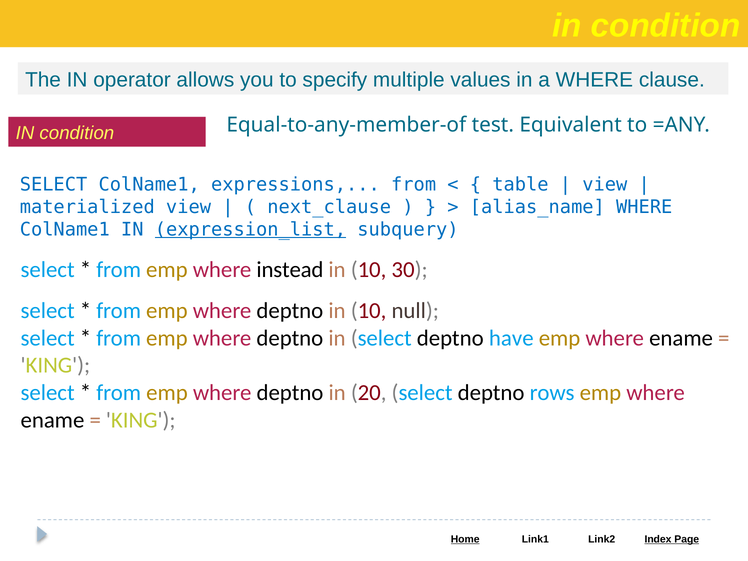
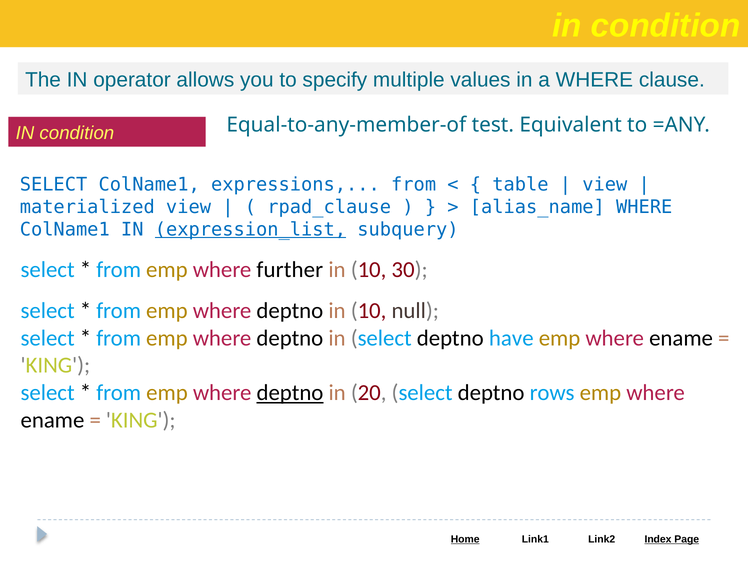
next_clause: next_clause -> rpad_clause (329, 207)
instead: instead -> further (290, 270)
deptno underline: none -> present (290, 393)
